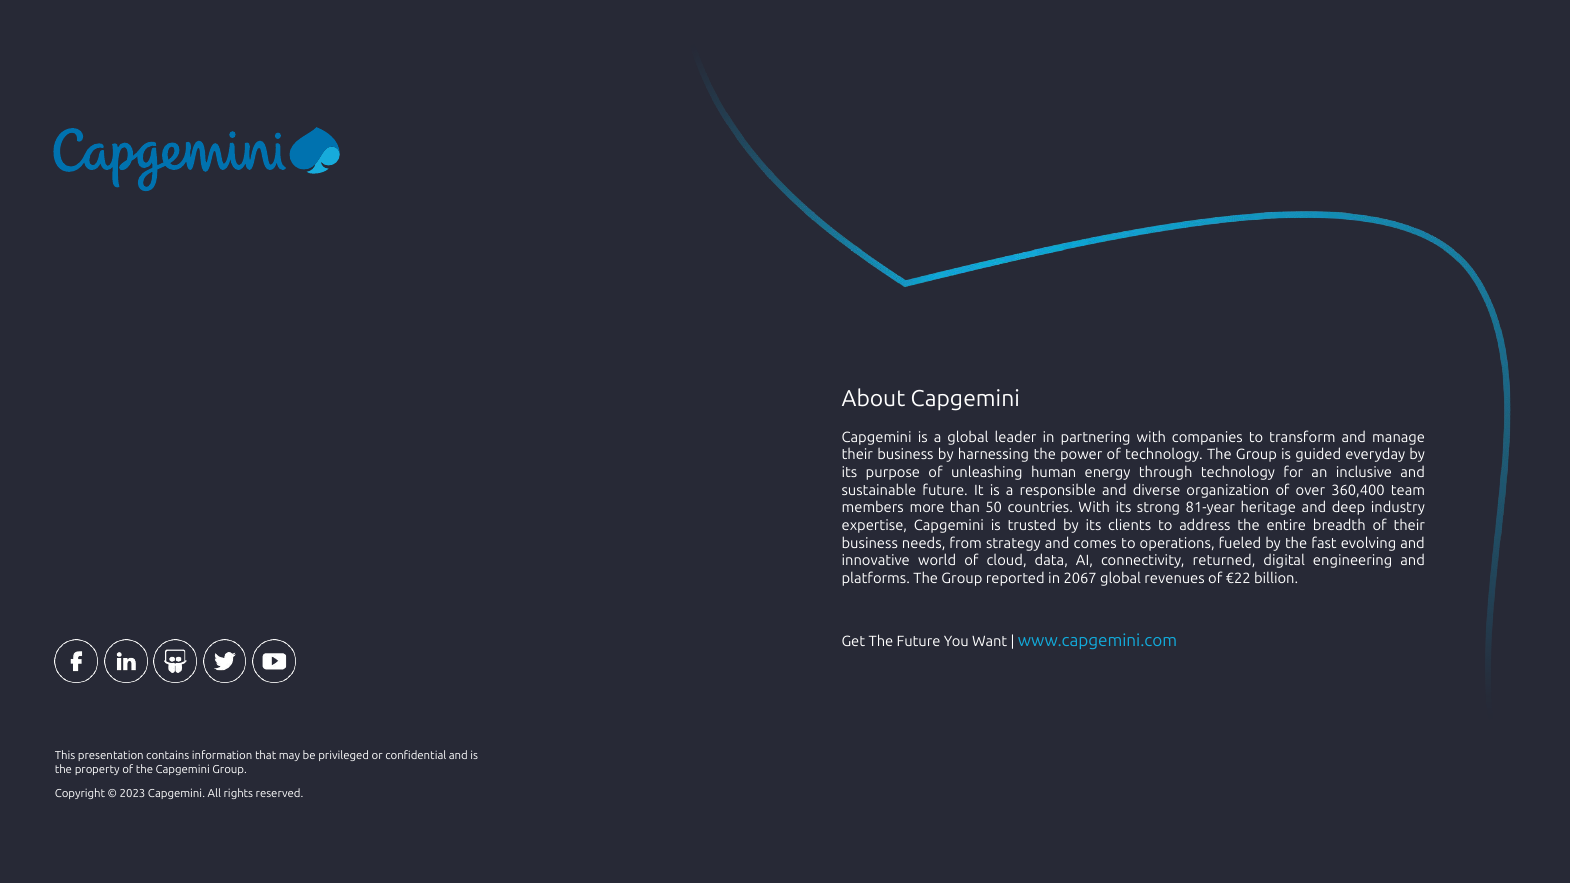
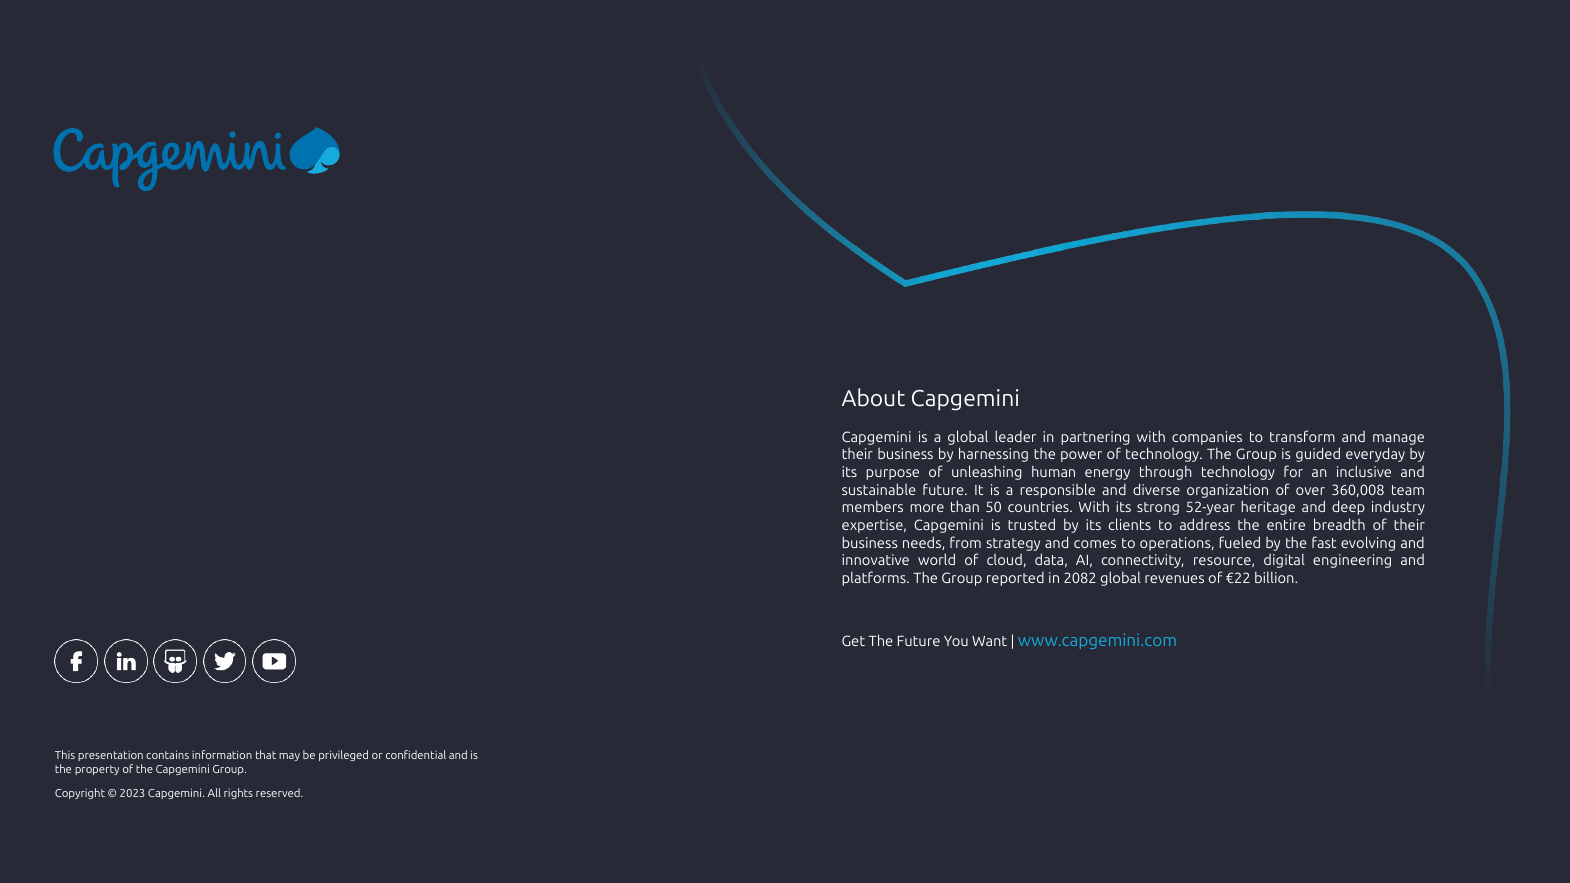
360,400: 360,400 -> 360,008 (1358, 490)
81-year: 81-year -> 52-year (1210, 508)
returned: returned -> resource (1224, 561)
2067: 2067 -> 2082 (1080, 579)
